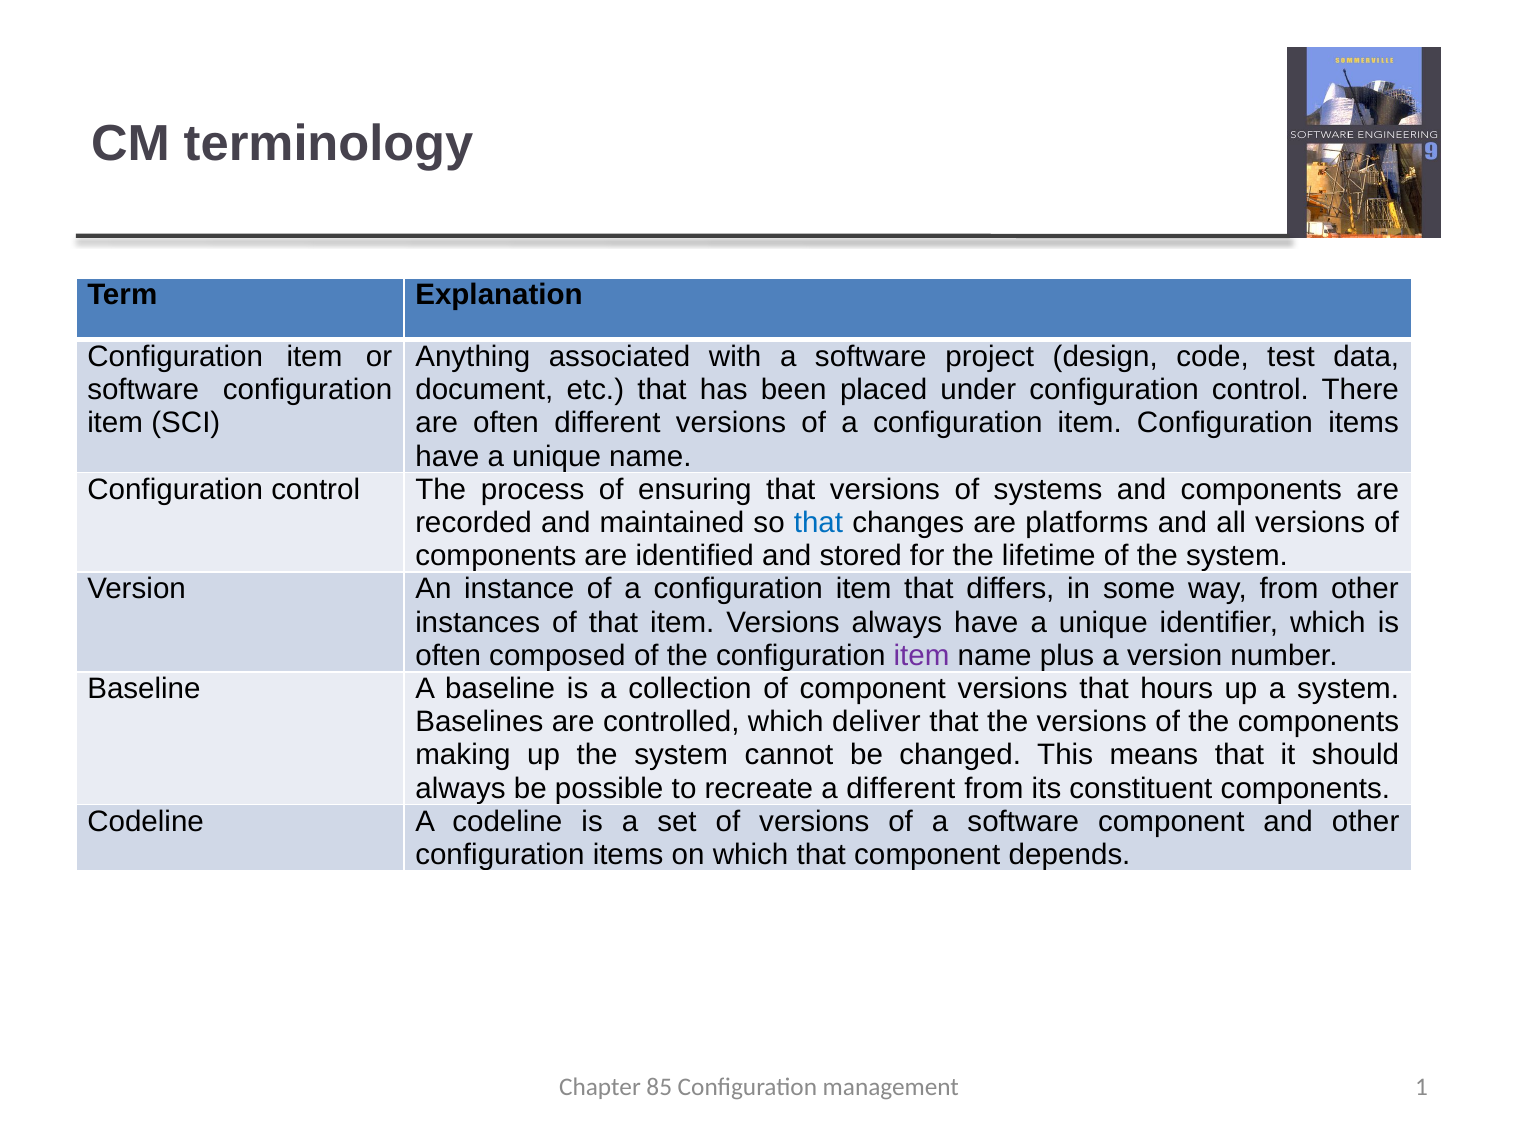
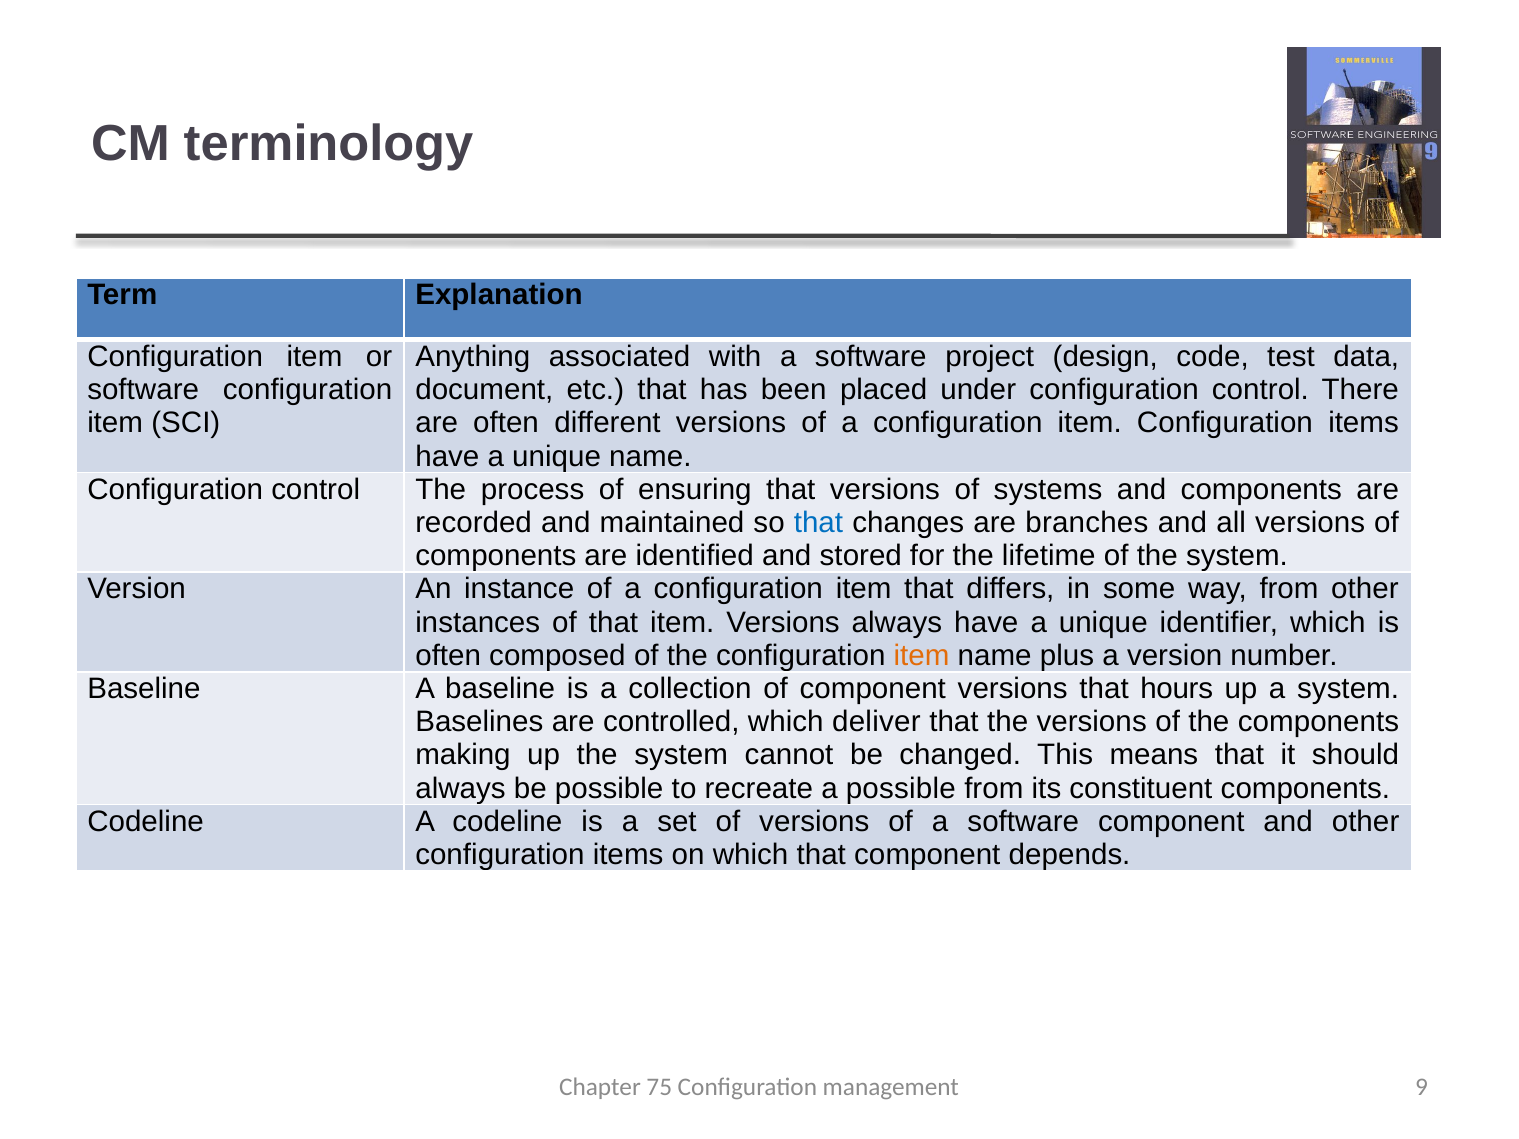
platforms: platforms -> branches (1087, 523)
item colour: purple -> orange (921, 656)
a different: different -> possible (901, 789)
85: 85 -> 75 (659, 1088)
1: 1 -> 9 (1422, 1088)
